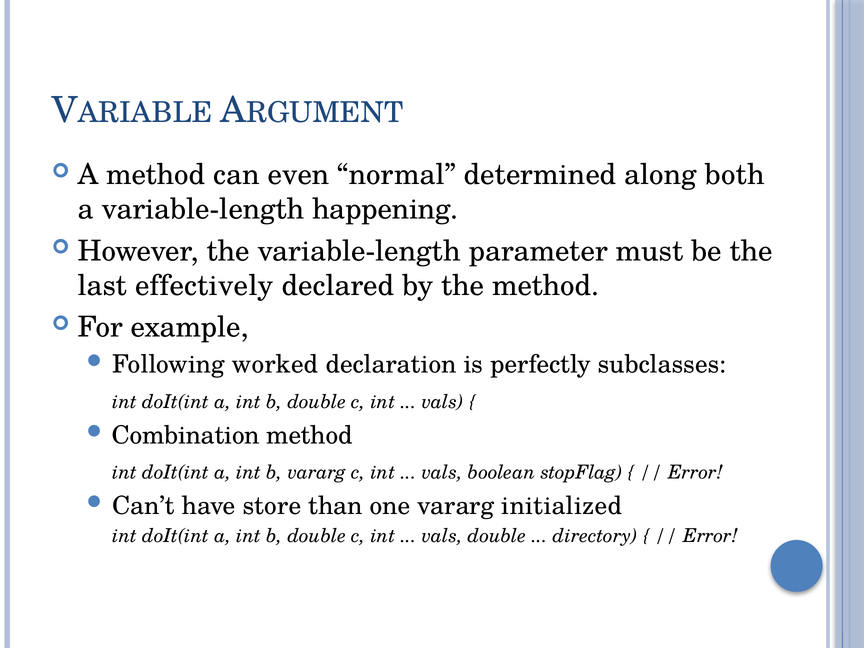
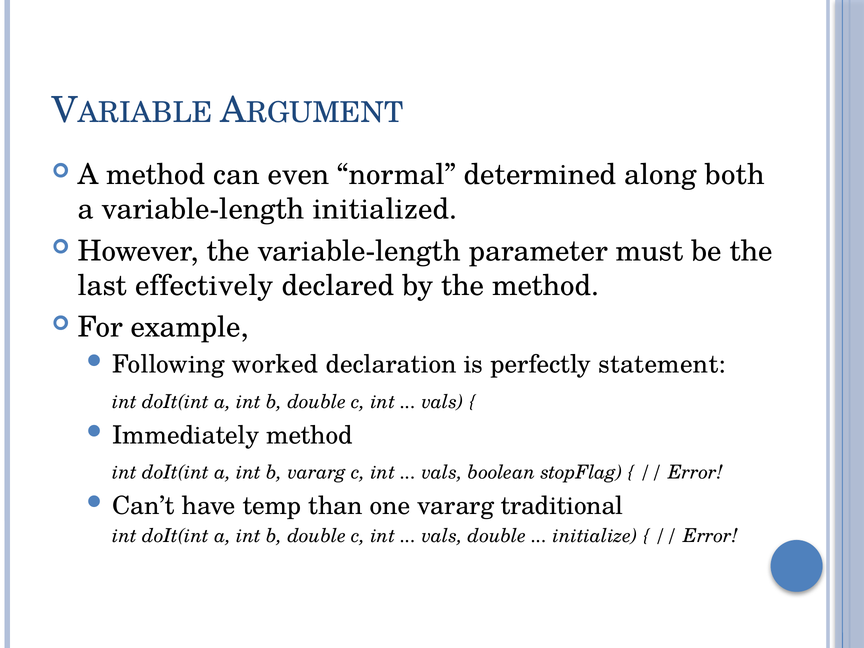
happening: happening -> initialized (385, 209)
subclasses: subclasses -> statement (662, 365)
Combination: Combination -> Immediately (186, 435)
store: store -> temp (272, 506)
initialized: initialized -> traditional (562, 506)
directory: directory -> initialize (595, 536)
